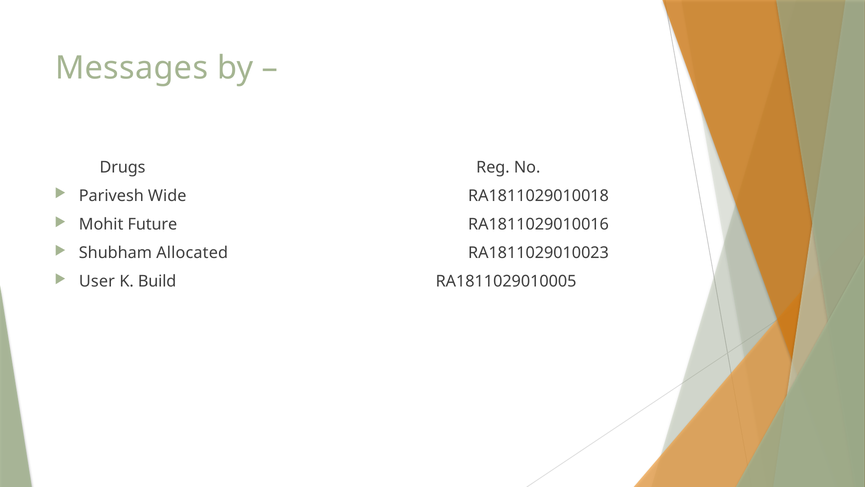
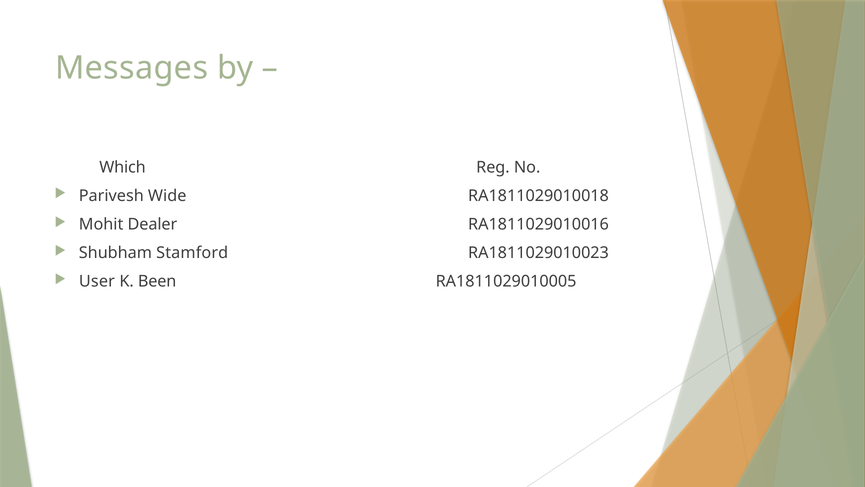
Drugs: Drugs -> Which (123, 167)
Future: Future -> Dealer (152, 224)
Allocated: Allocated -> Stamford (192, 253)
Build: Build -> Been (157, 281)
